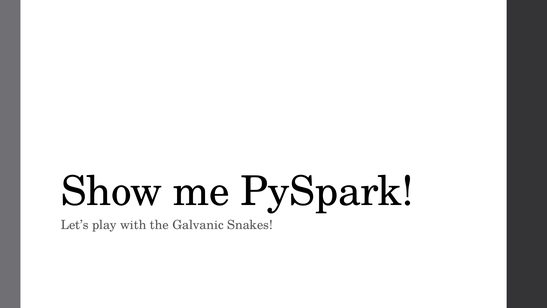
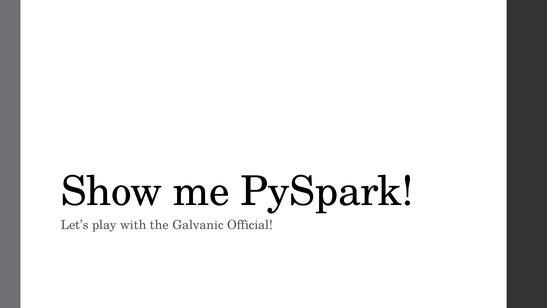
Snakes: Snakes -> Official (250, 225)
